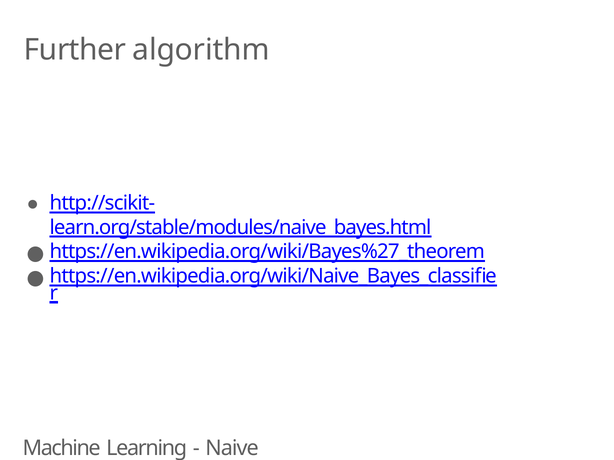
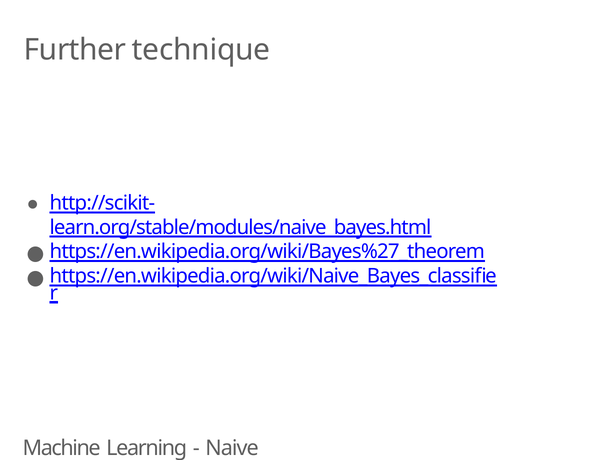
algorithm: algorithm -> technique (201, 50)
